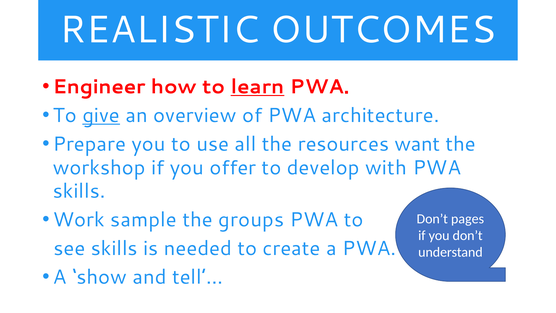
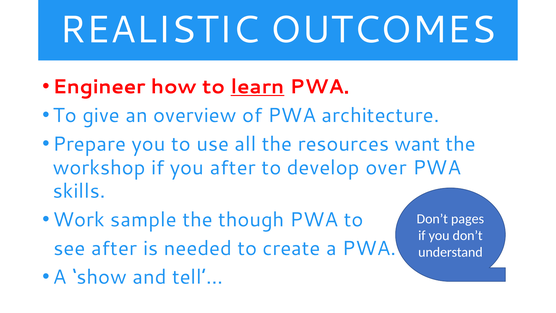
give underline: present -> none (101, 115)
you offer: offer -> after (233, 168)
with: with -> over (386, 168)
groups: groups -> though (251, 220)
see skills: skills -> after (114, 248)
